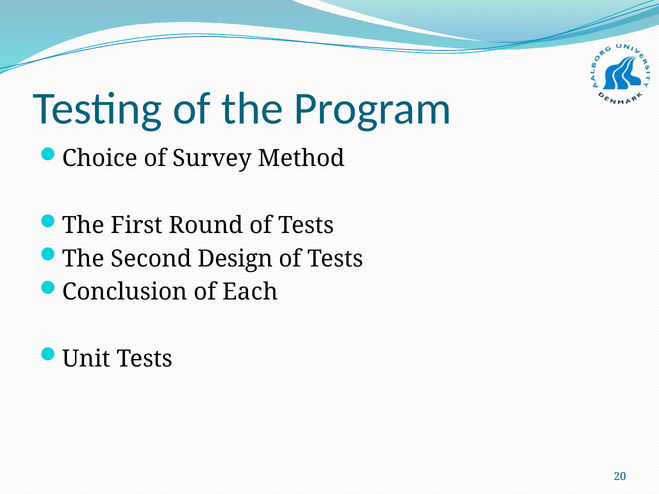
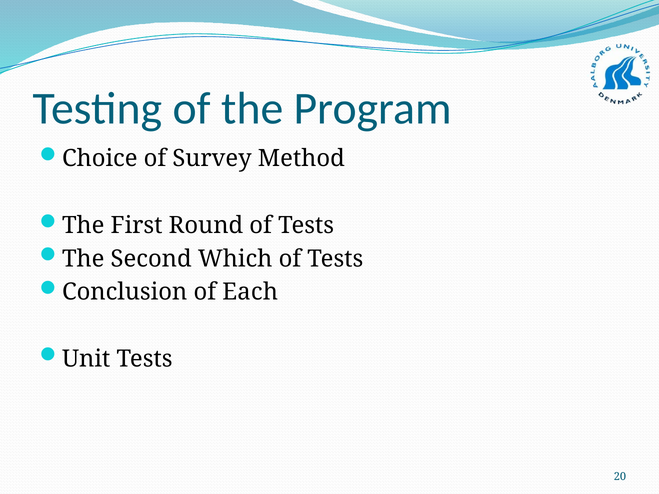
Design: Design -> Which (235, 259)
